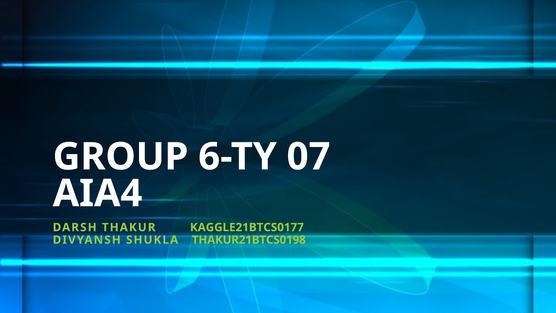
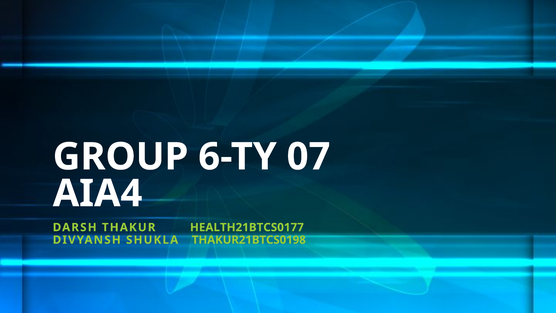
KAGGLE21BTCS0177: KAGGLE21BTCS0177 -> HEALTH21BTCS0177 (247, 227)
